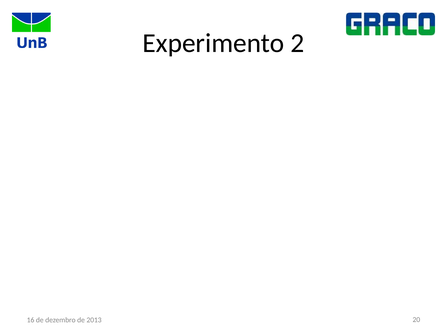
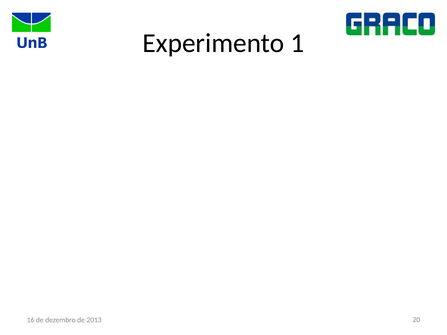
2: 2 -> 1 (297, 43)
